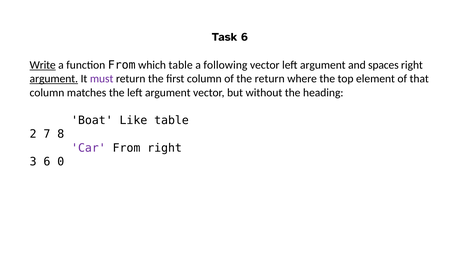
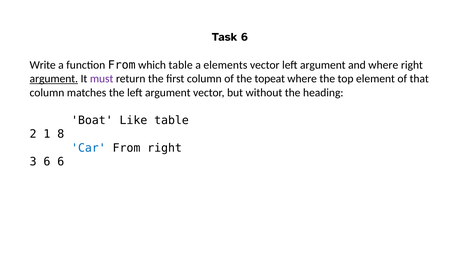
Write underline: present -> none (43, 65)
following: following -> elements (225, 65)
and spaces: spaces -> where (383, 65)
the return: return -> topeat (270, 79)
7: 7 -> 1 (47, 134)
Car colour: purple -> blue (88, 148)
6 0: 0 -> 6 (61, 162)
